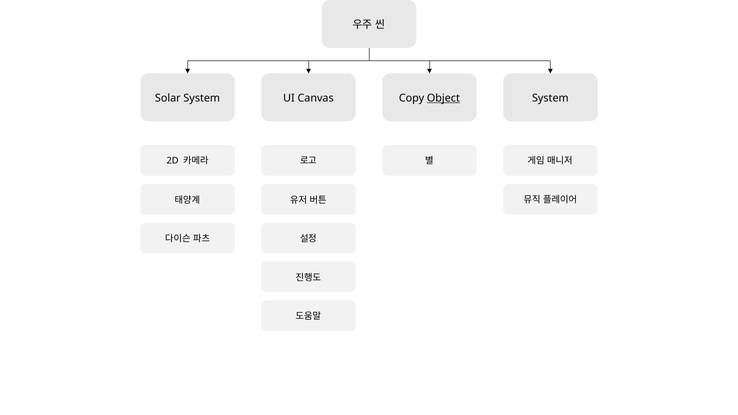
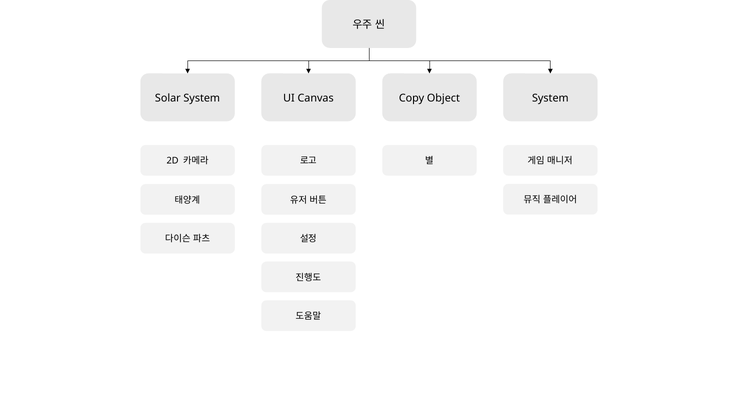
Object underline: present -> none (443, 98)
